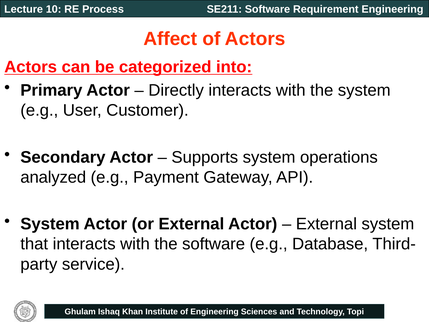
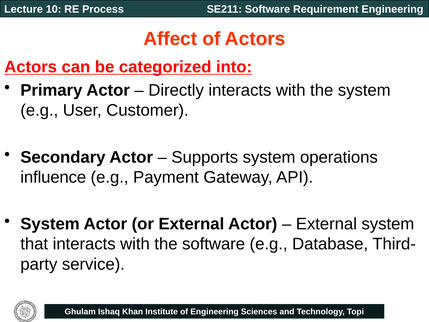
analyzed: analyzed -> influence (53, 177)
